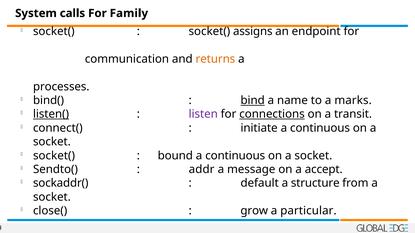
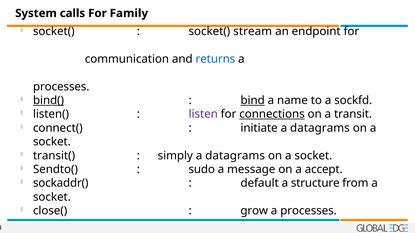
assigns: assigns -> stream (253, 31)
returns colour: orange -> blue (215, 59)
bind( underline: none -> present (49, 101)
marks: marks -> sockfd (353, 101)
listen( underline: present -> none (51, 114)
initiate a continuous: continuous -> datagrams (320, 128)
socket(: socket( -> transit( (54, 156)
bound: bound -> simply (175, 156)
continuous: continuous -> datagrams (235, 156)
addr: addr -> sudo (202, 170)
particular: particular -> processes (309, 211)
